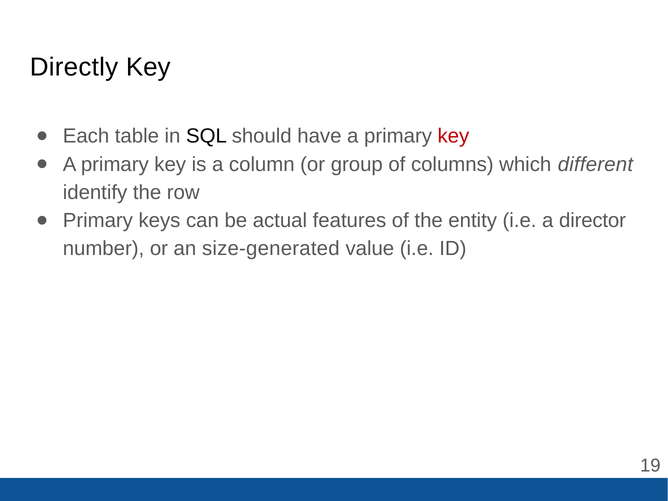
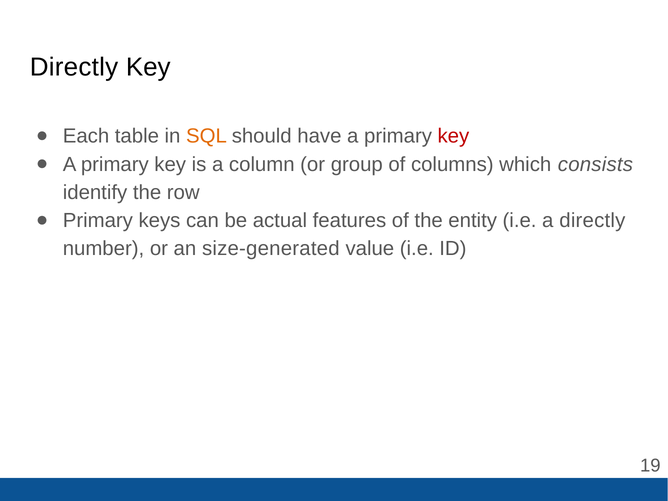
SQL colour: black -> orange (206, 136)
different: different -> consists (595, 164)
a director: director -> directly (592, 221)
